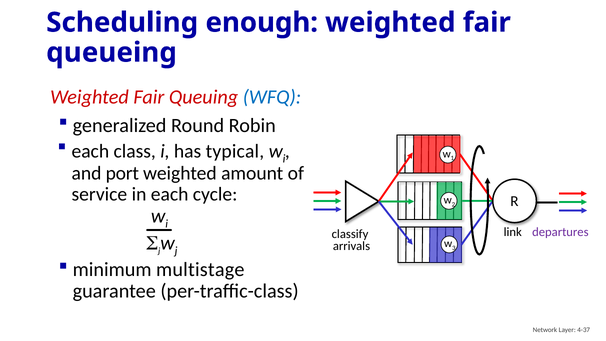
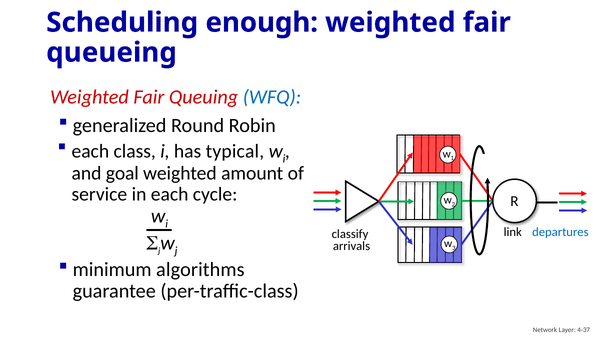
port: port -> goal (122, 173)
departures colour: purple -> blue (560, 232)
multistage: multistage -> algorithms (200, 269)
